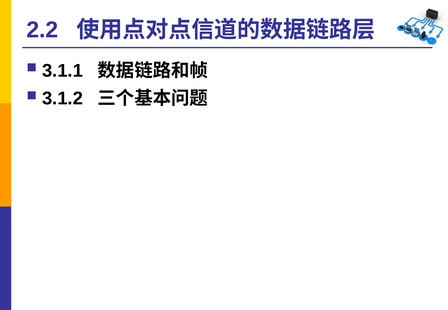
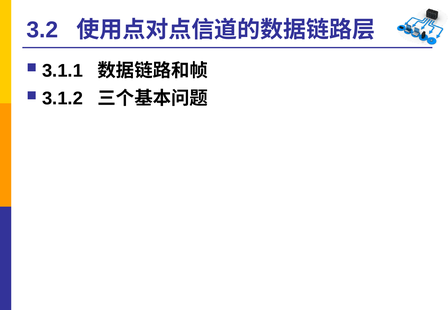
2.2: 2.2 -> 3.2 (42, 30)
